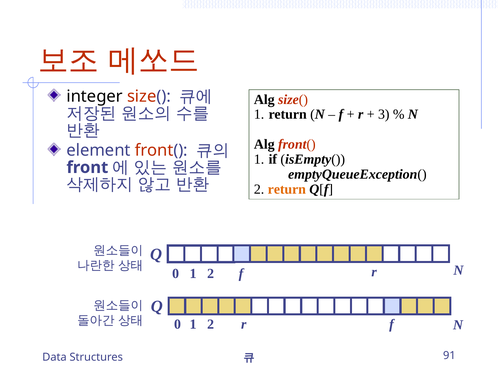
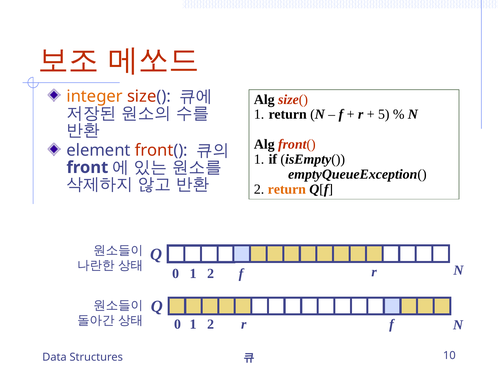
integer colour: black -> orange (95, 96)
3: 3 -> 5 (384, 114)
91: 91 -> 10 (449, 355)
